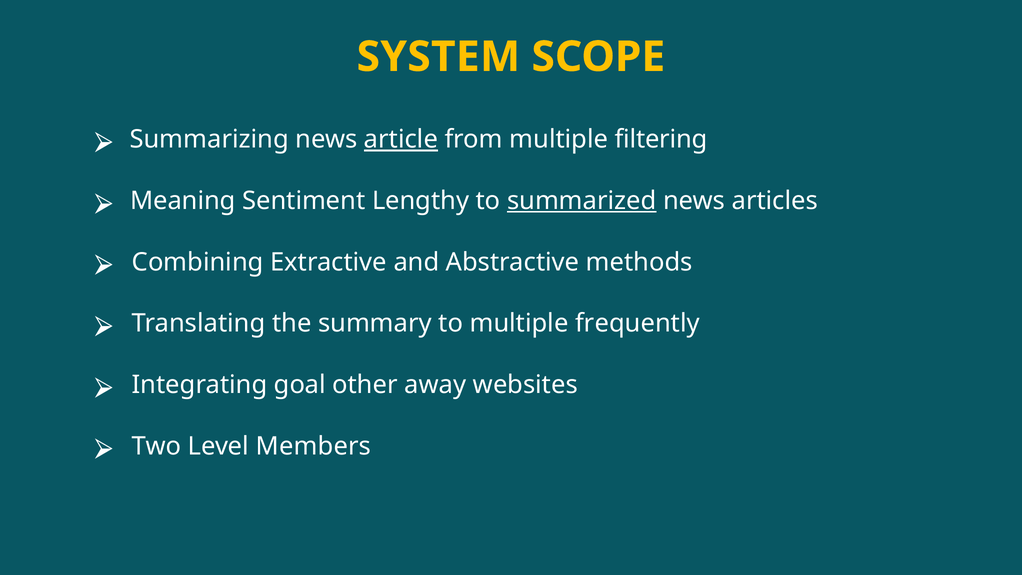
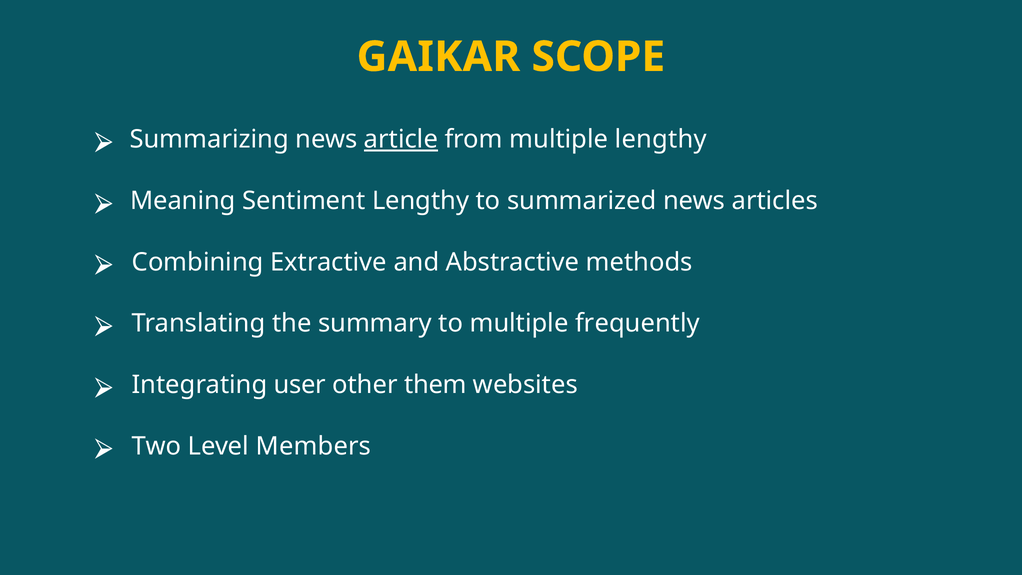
SYSTEM: SYSTEM -> GAIKAR (438, 57)
multiple filtering: filtering -> lengthy (661, 139)
summarized underline: present -> none (582, 201)
goal: goal -> user (300, 385)
away: away -> them (435, 385)
